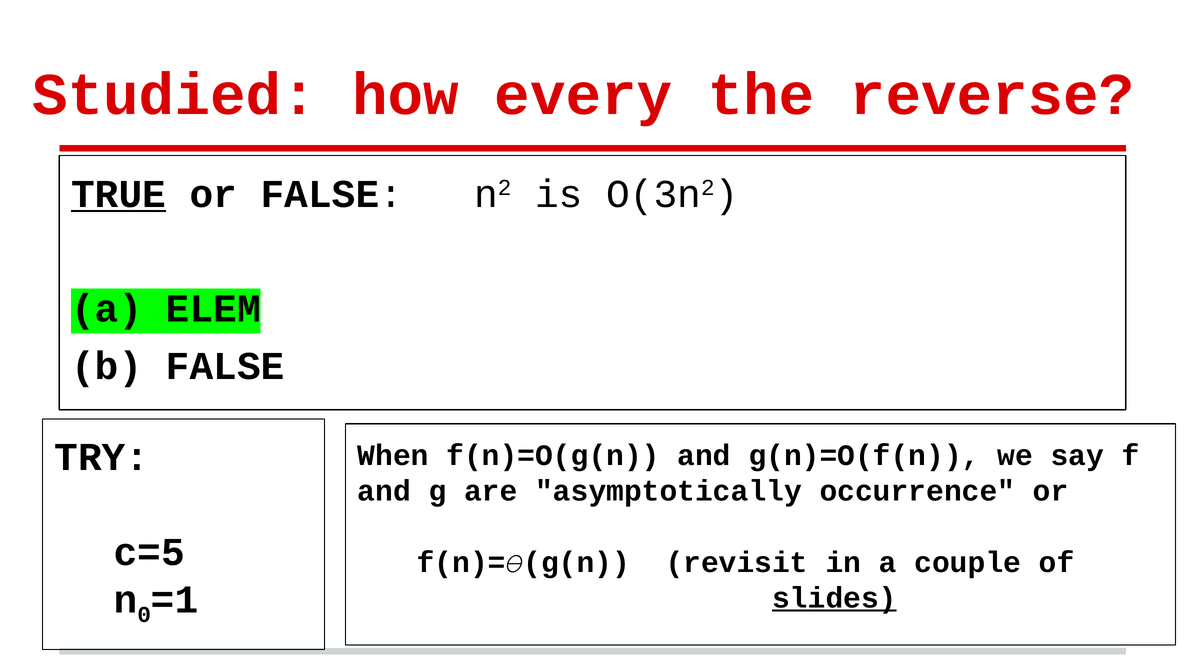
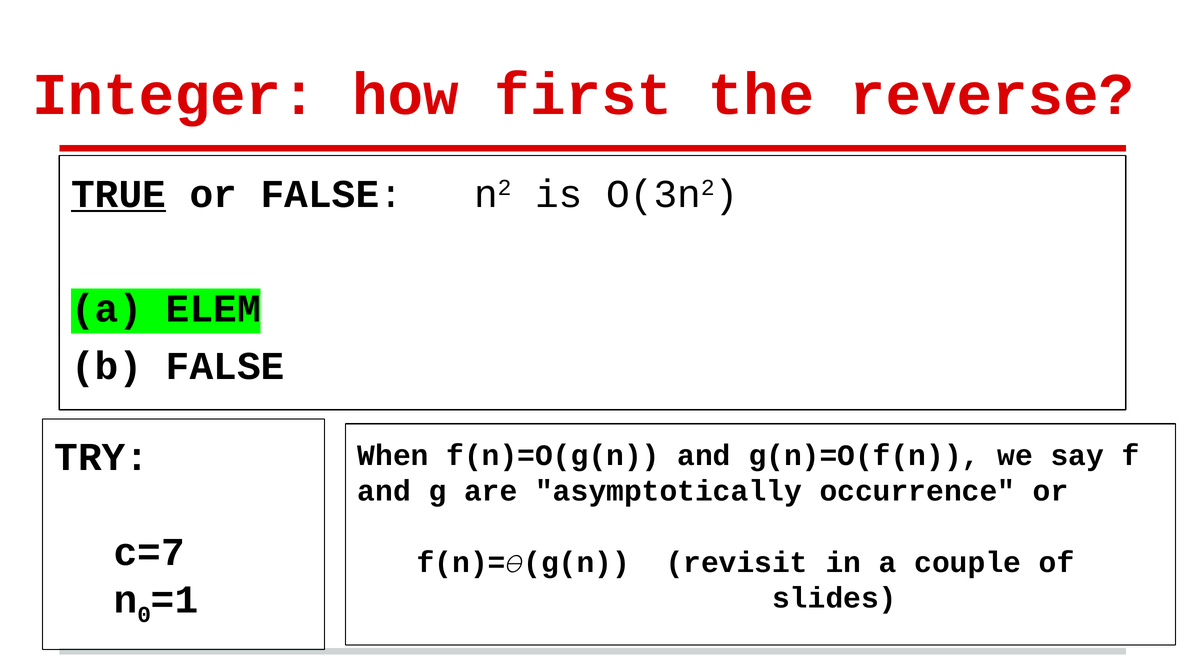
Studied: Studied -> Integer (175, 95)
every: every -> first (583, 95)
c=5: c=5 -> c=7 (149, 552)
slides underline: present -> none (834, 597)
